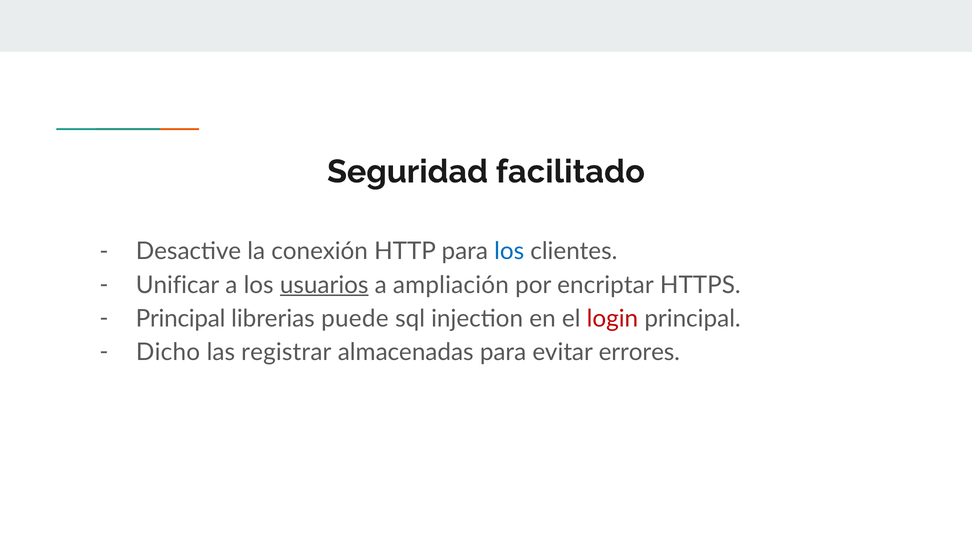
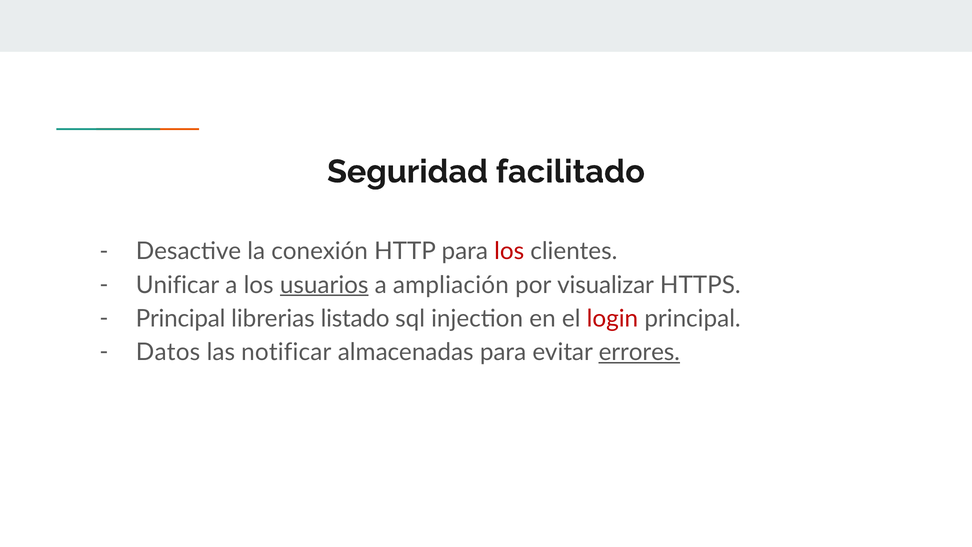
los colour: blue -> red (509, 251)
encriptar: encriptar -> visualizar (606, 285)
puede: puede -> listado (355, 318)
Dicho: Dicho -> Datos (168, 352)
registrar: registrar -> notificar (286, 352)
errores underline: none -> present (639, 352)
